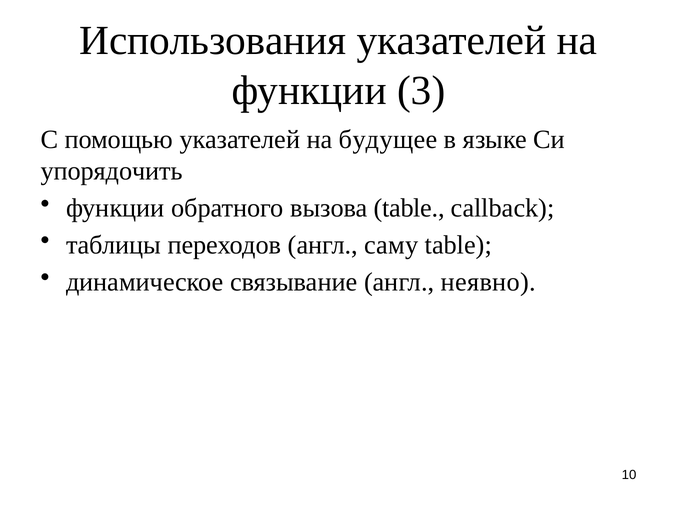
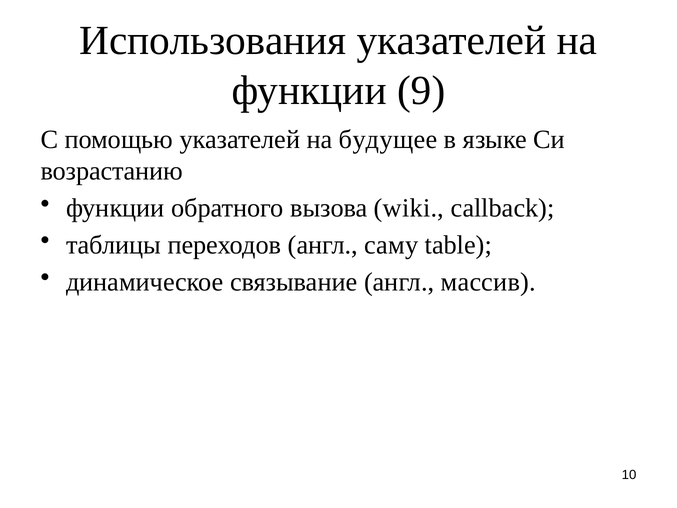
3: 3 -> 9 (421, 90)
упорядочить: упорядочить -> возрастанию (112, 171)
вызова table: table -> wiki (409, 208)
неявно: неявно -> массив (488, 282)
